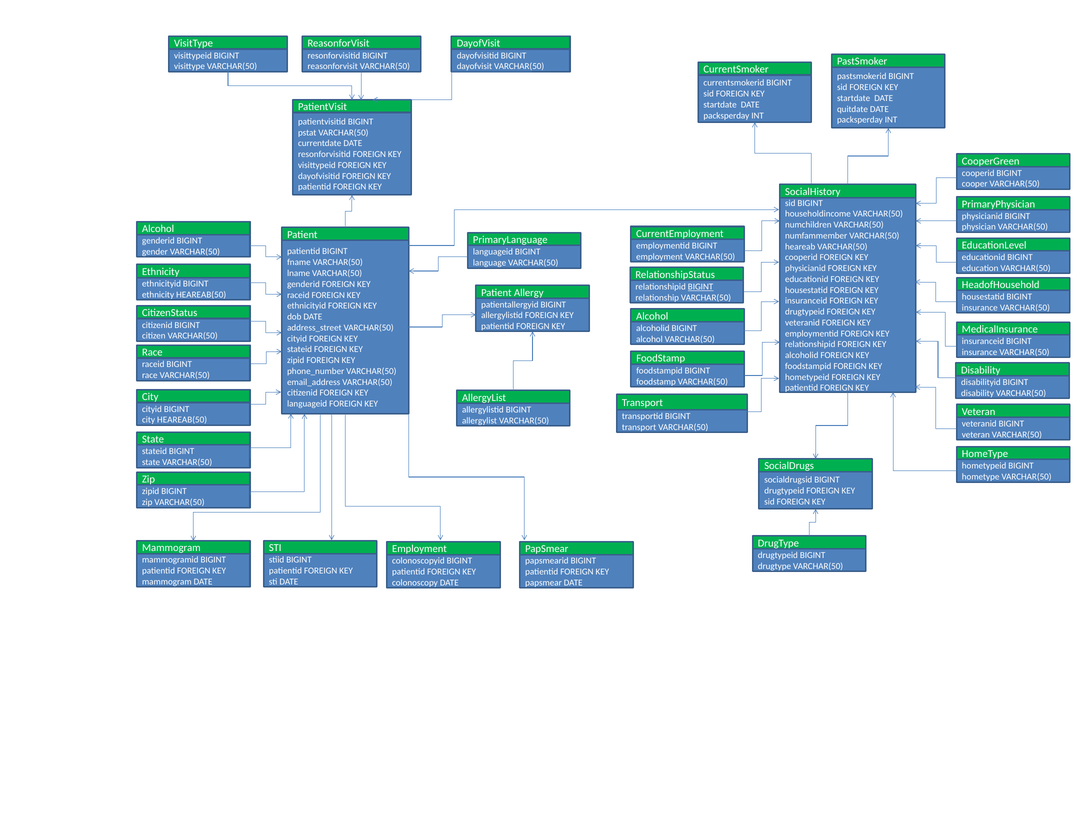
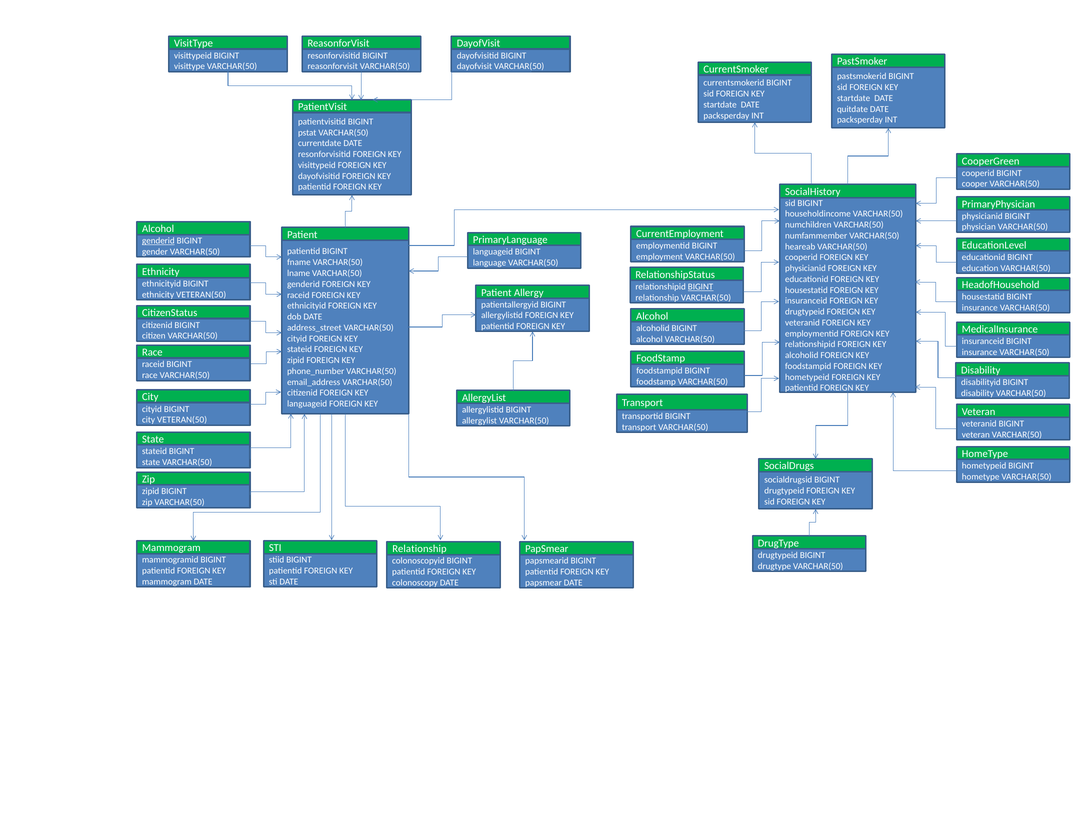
genderid underline: none -> present (158, 241)
ethnicity HEAREAB(50: HEAREAB(50 -> VETERAN(50 (201, 295)
city HEAREAB(50: HEAREAB(50 -> VETERAN(50 (182, 420)
Employment: Employment -> Relationship (419, 549)
